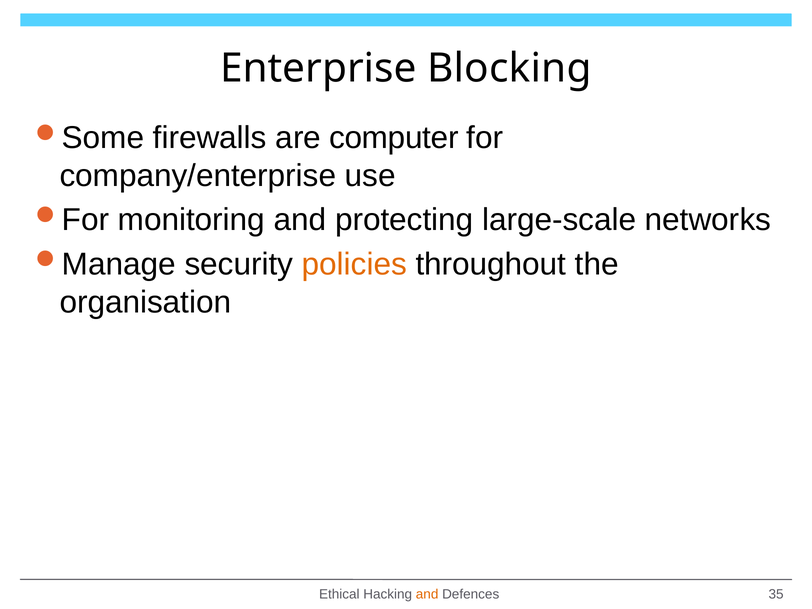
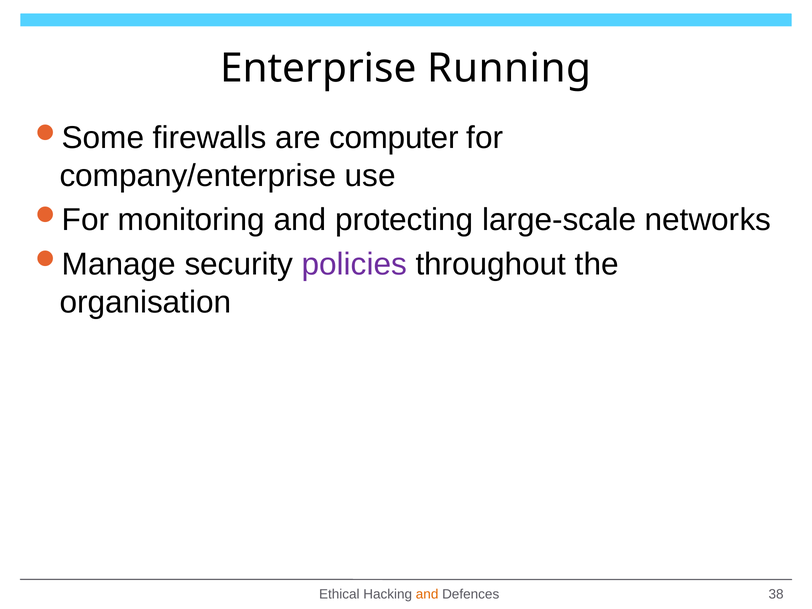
Blocking: Blocking -> Running (509, 68)
policies colour: orange -> purple (354, 264)
35: 35 -> 38 (776, 594)
